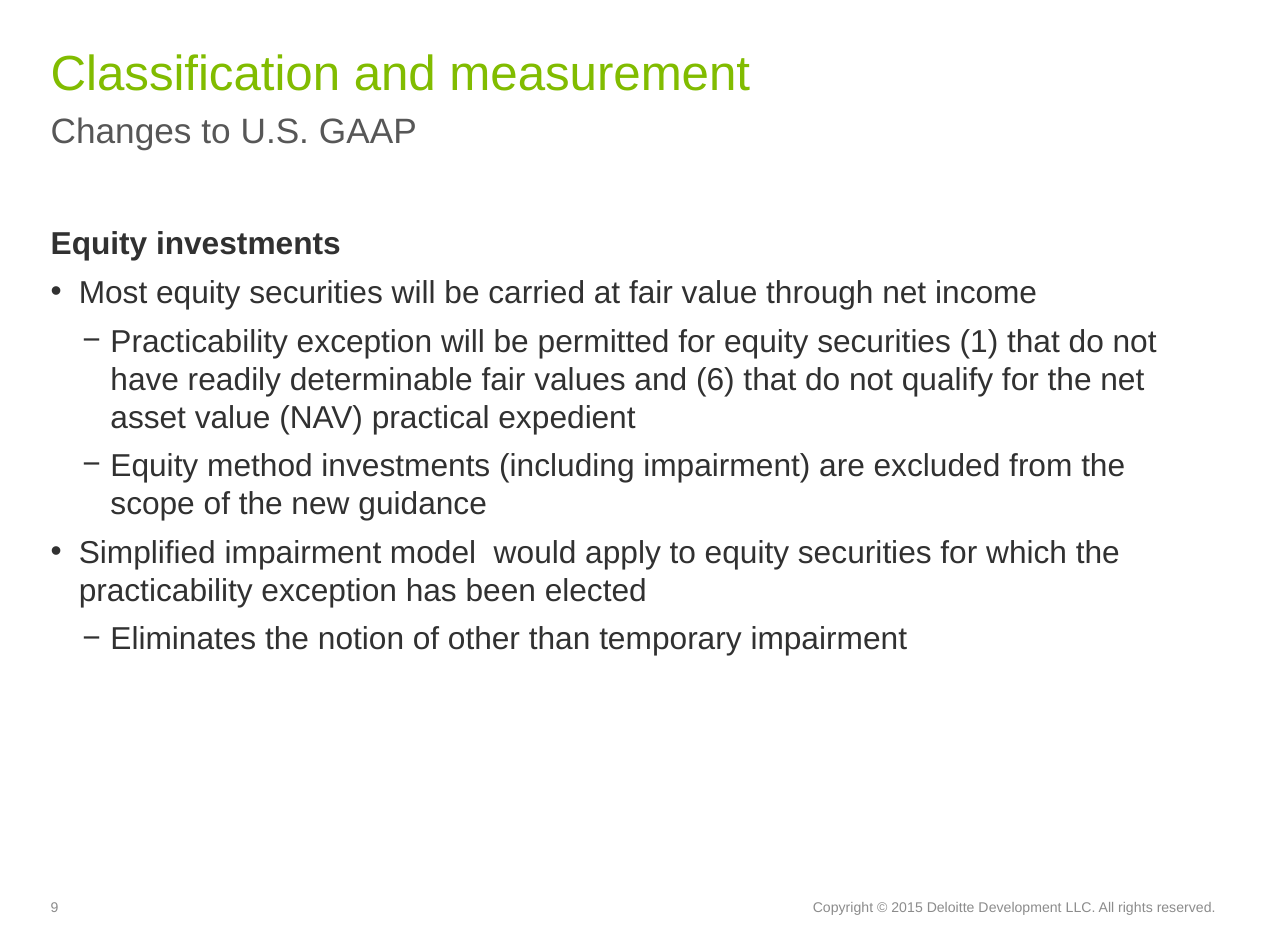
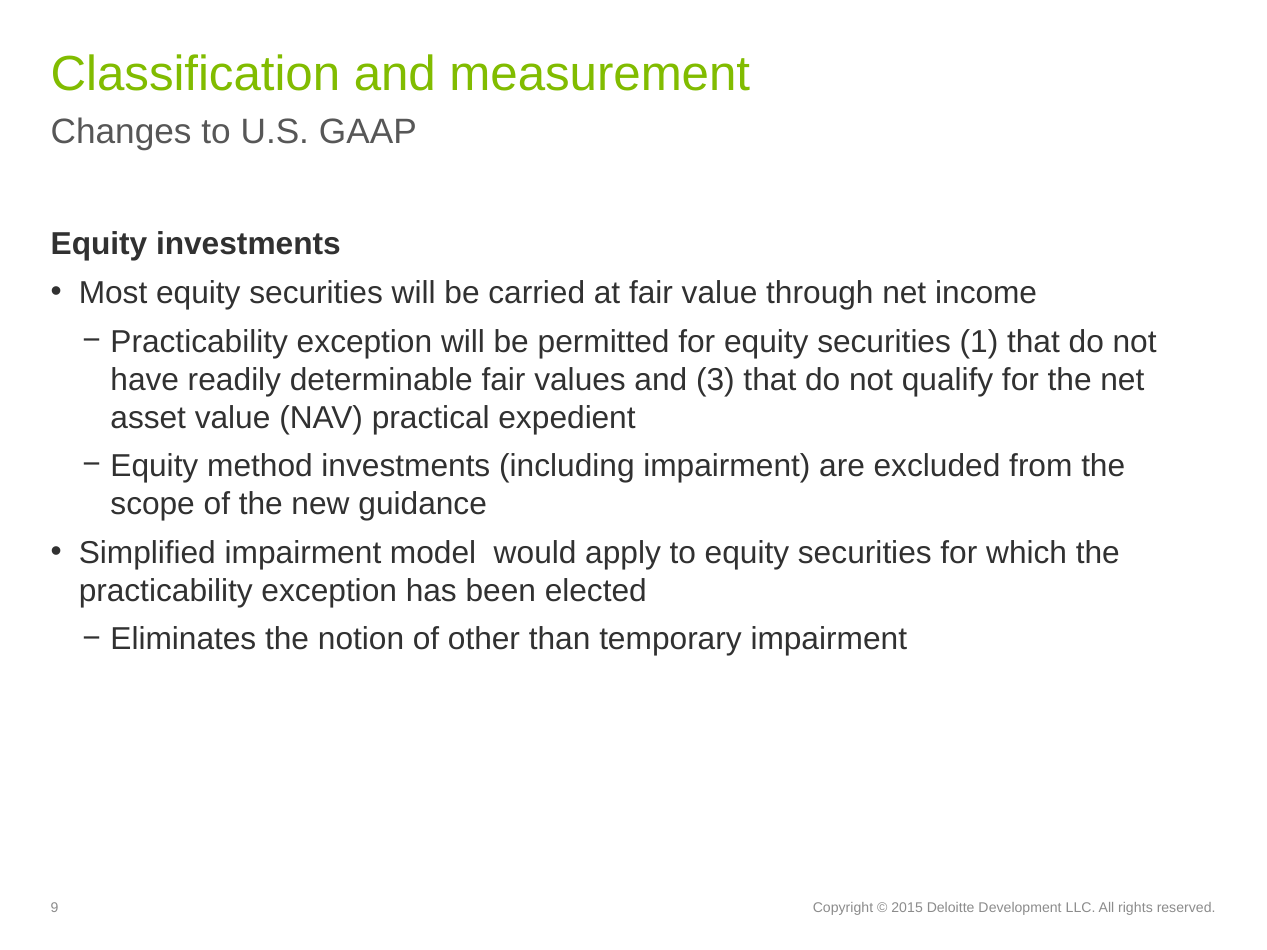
6: 6 -> 3 (715, 380)
